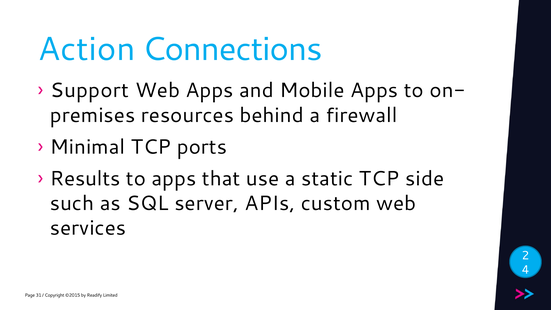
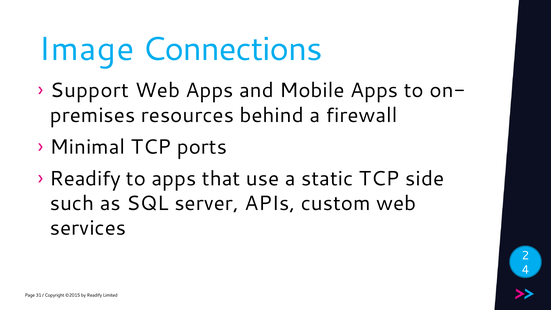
Action: Action -> Image (86, 49)
Results: Results -> Readify (85, 179)
